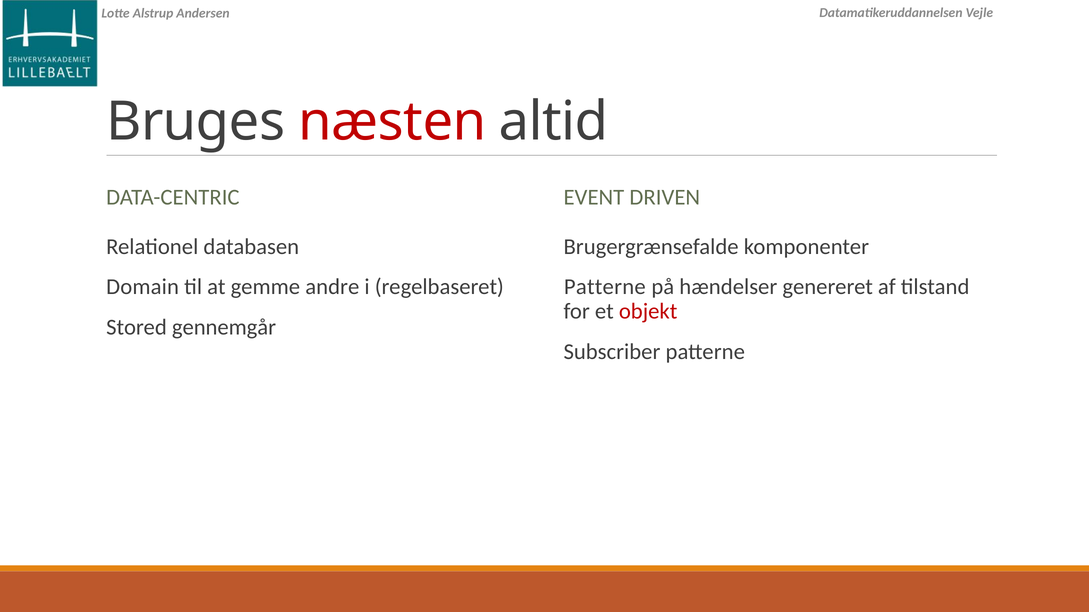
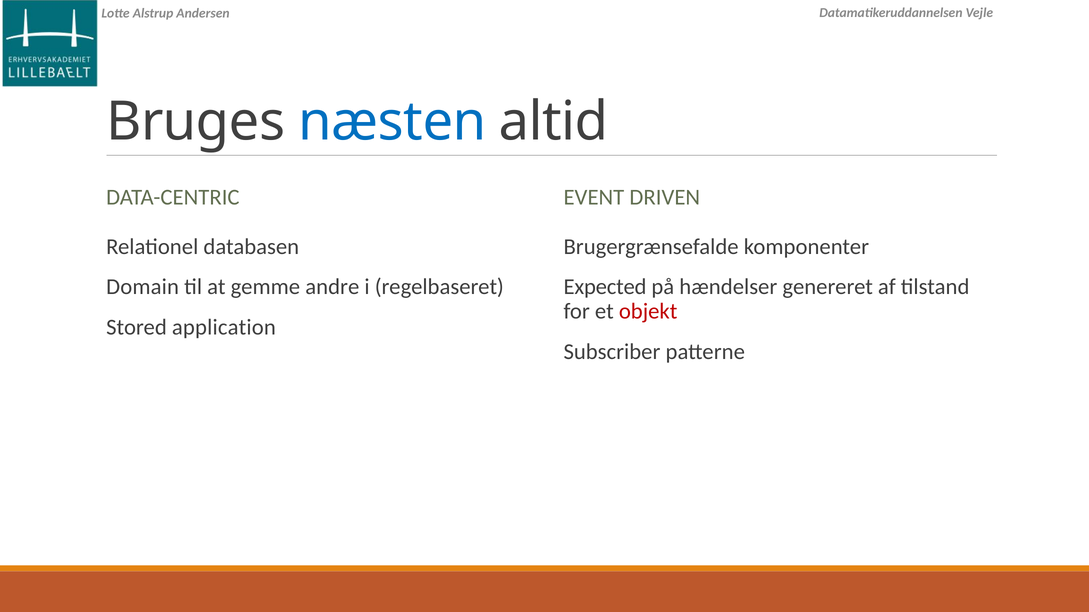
næsten colour: red -> blue (392, 122)
Patterne: Patterne -> Expected (605, 287)
gennemgår: gennemgår -> application (224, 328)
